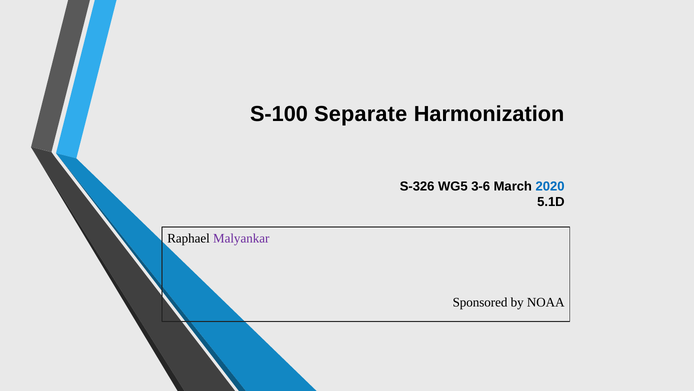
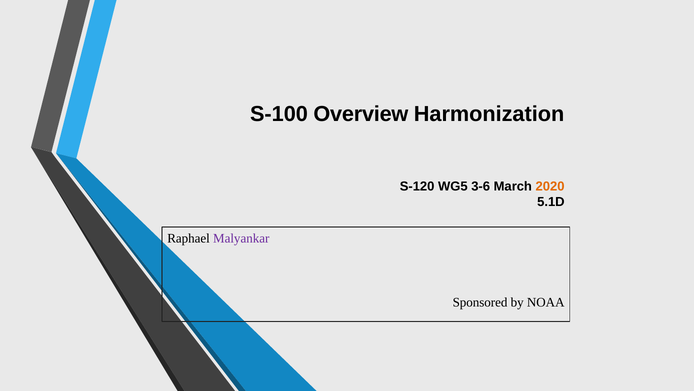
Separate: Separate -> Overview (361, 114)
S-326: S-326 -> S-120 (417, 186)
2020 colour: blue -> orange (550, 186)
